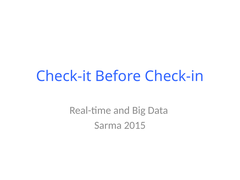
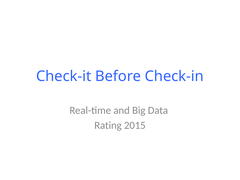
Sarma: Sarma -> Rating (108, 125)
